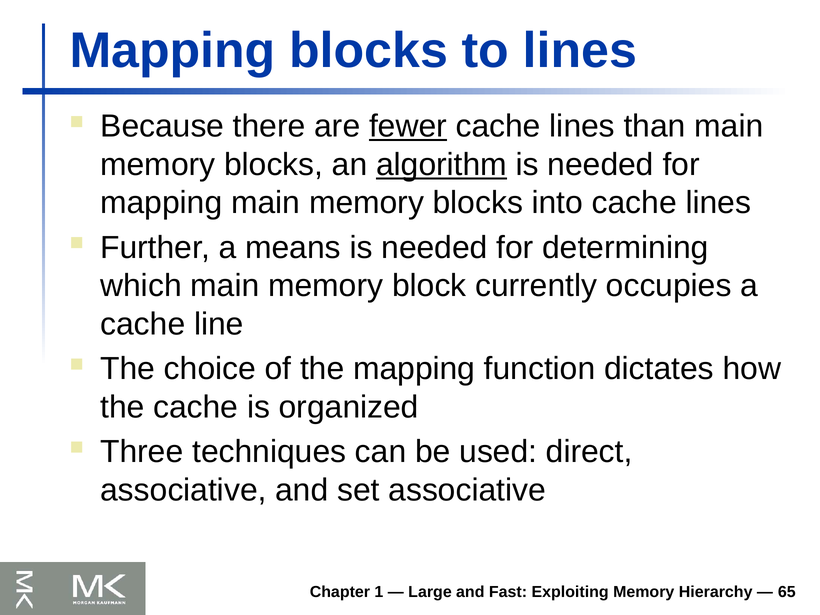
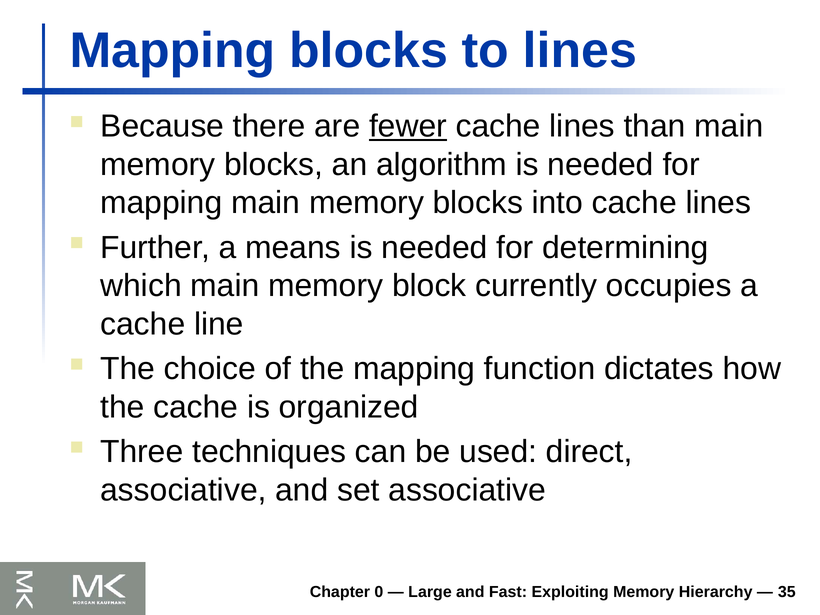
algorithm underline: present -> none (442, 165)
1: 1 -> 0 (379, 592)
65: 65 -> 35 (787, 592)
